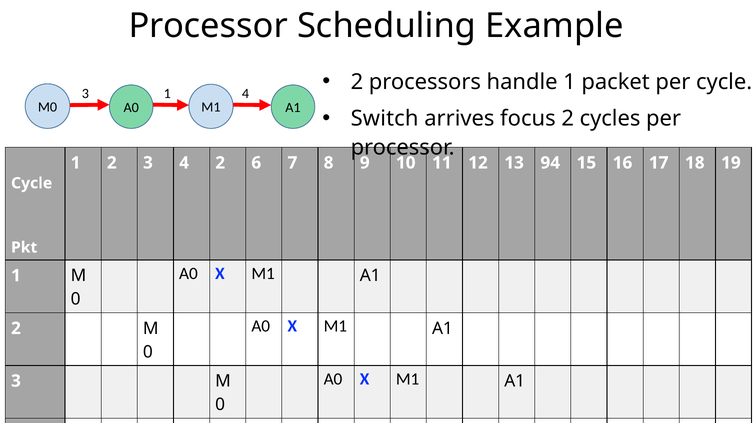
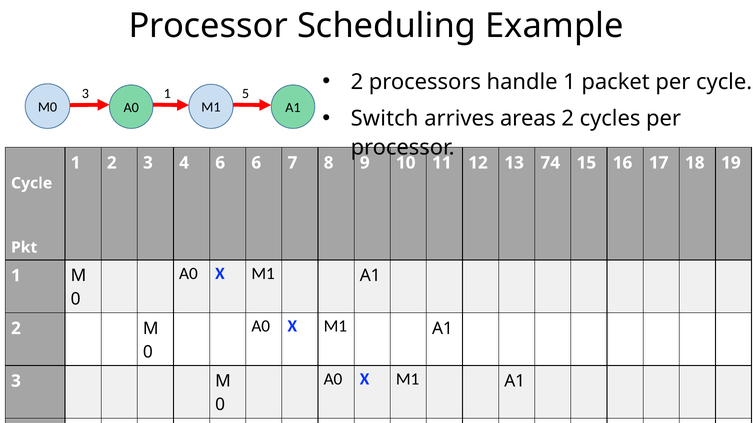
1 4: 4 -> 5 (245, 94)
focus: focus -> areas (528, 119)
4 2: 2 -> 6 (220, 163)
94: 94 -> 74 (550, 163)
